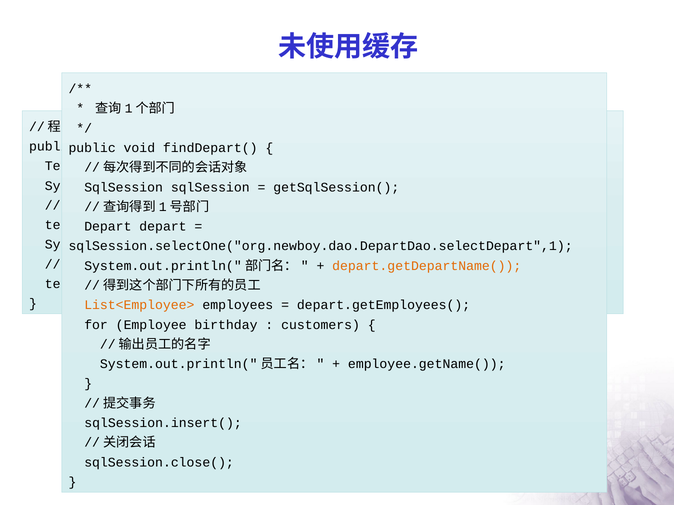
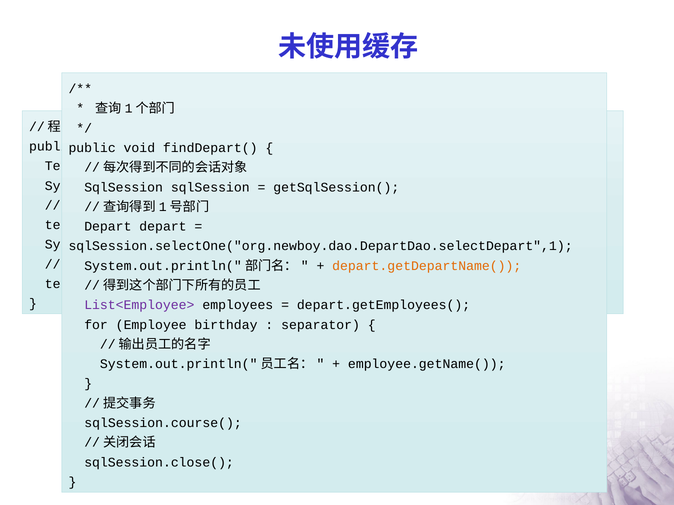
List<Employee> colour: orange -> purple (139, 305)
customers: customers -> separator (321, 325)
sqlSession.insert(: sqlSession.insert( -> sqlSession.course( (163, 423)
